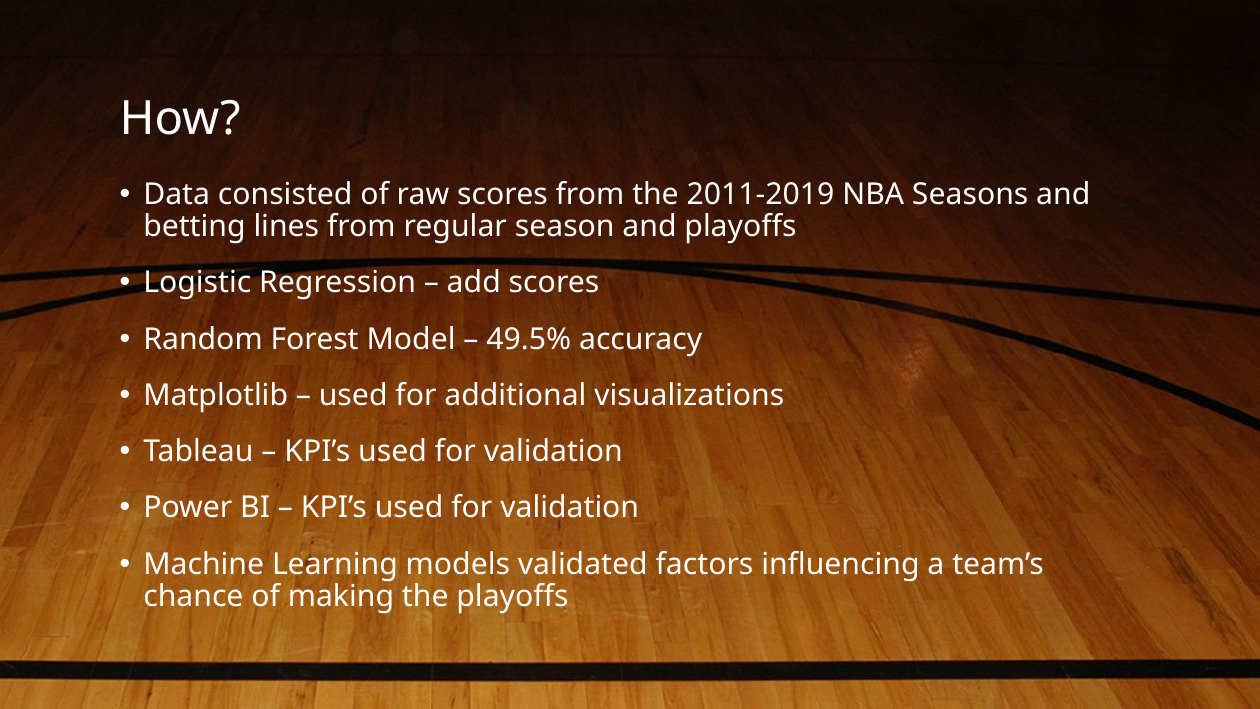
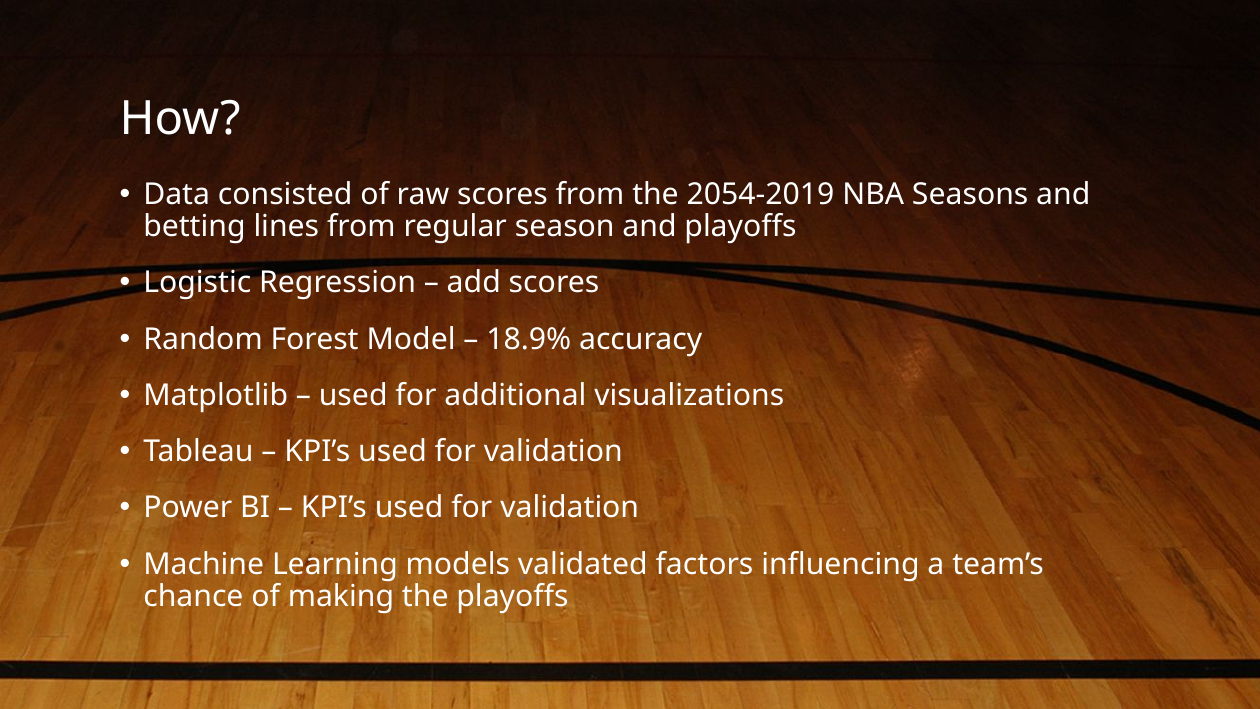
2011-2019: 2011-2019 -> 2054-2019 (761, 194)
49.5%: 49.5% -> 18.9% (529, 339)
